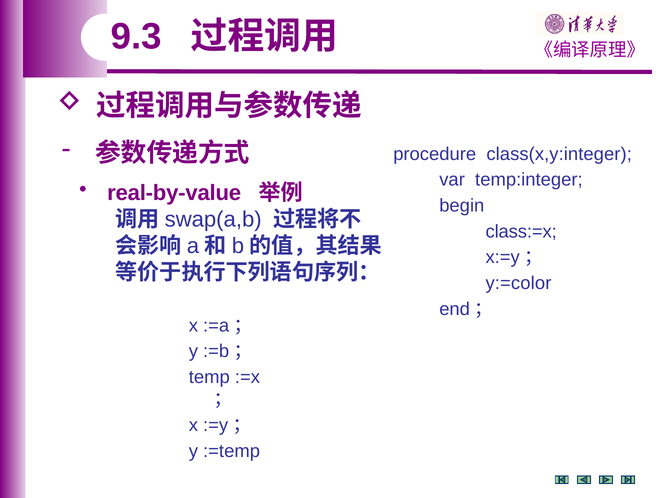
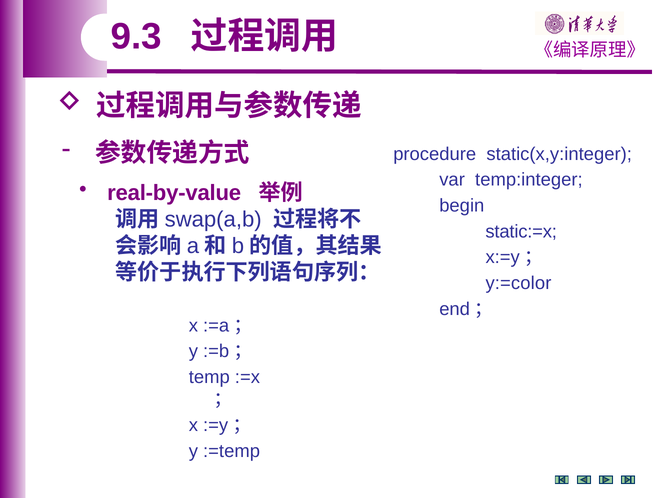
class(x,y:integer: class(x,y:integer -> static(x,y:integer (559, 154)
class:=x: class:=x -> static:=x (521, 231)
